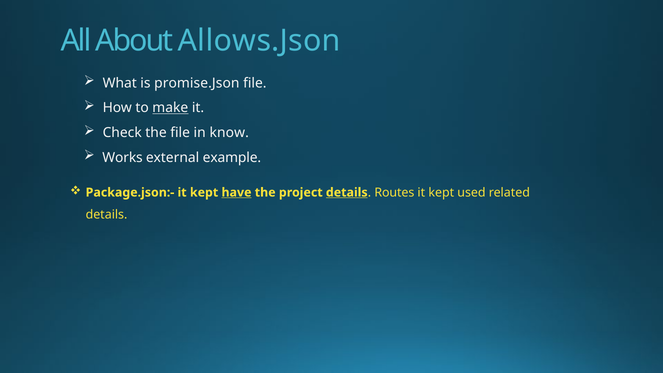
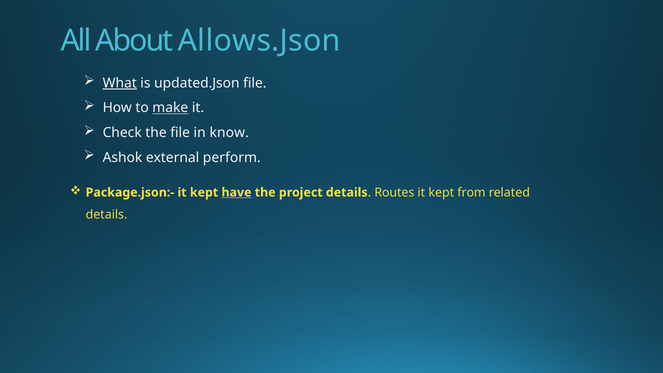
What underline: none -> present (120, 83)
promise.Json: promise.Json -> updated.Json (197, 83)
Works: Works -> Ashok (122, 158)
example: example -> perform (232, 158)
details underline: present -> none (347, 192)
used: used -> from (471, 192)
